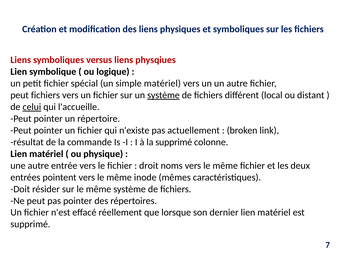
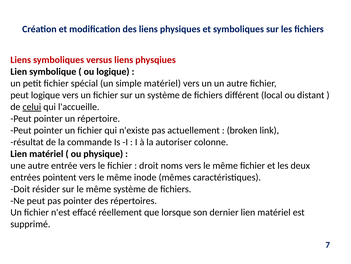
peut fichiers: fichiers -> logique (45, 95)
système underline: present -> none (163, 95)
la supprimé: supprimé -> autoriser (174, 142)
